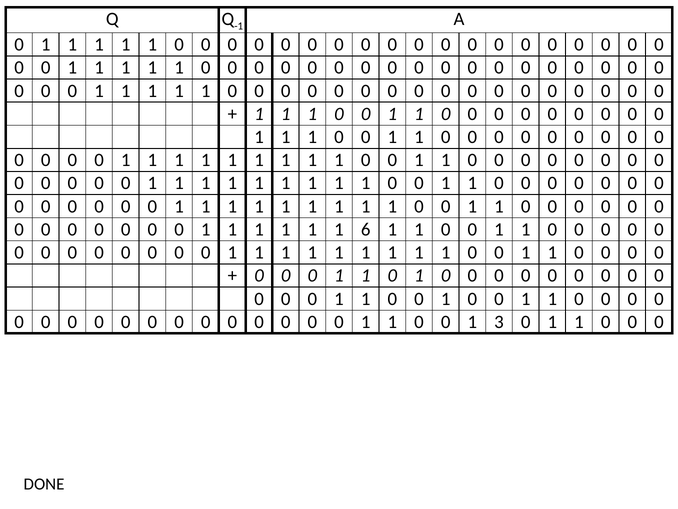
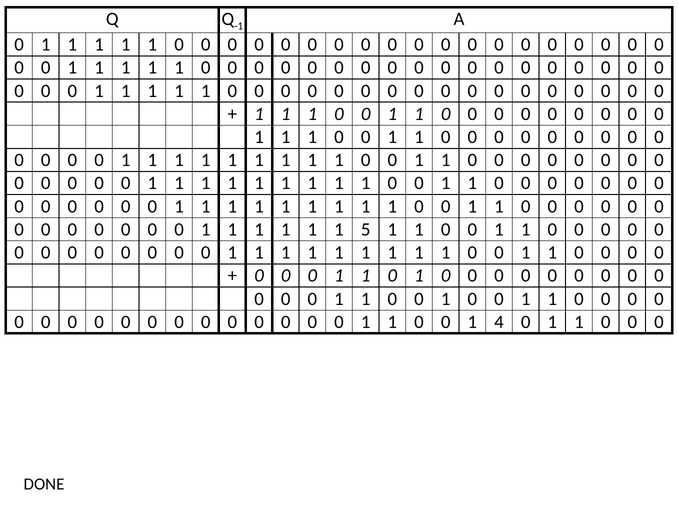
6: 6 -> 5 (366, 229)
3: 3 -> 4 (499, 322)
